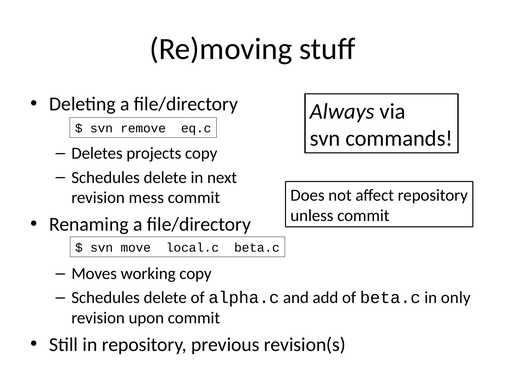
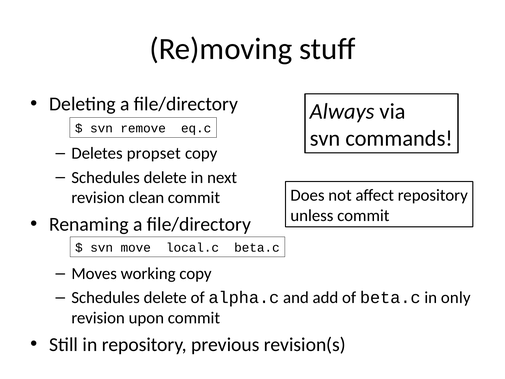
projects: projects -> propset (154, 153)
mess: mess -> clean (146, 198)
